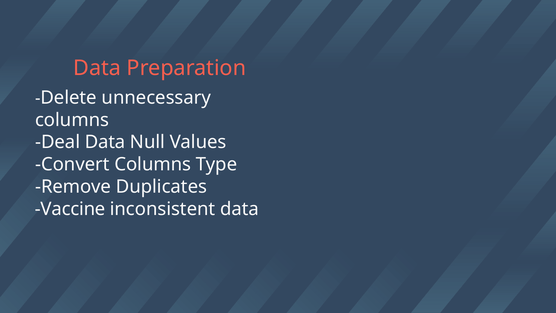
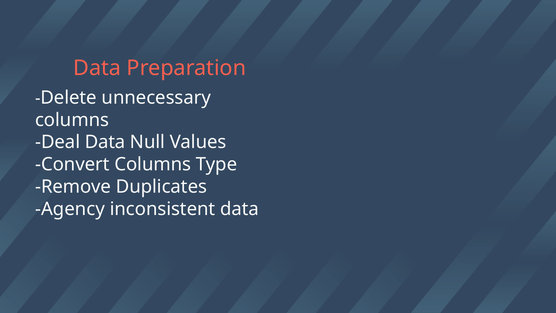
Vaccine: Vaccine -> Agency (70, 209)
